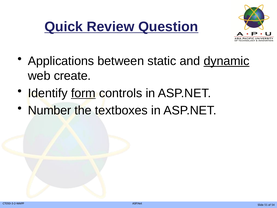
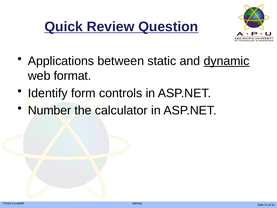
create: create -> format (72, 76)
form underline: present -> none (83, 93)
textboxes: textboxes -> calculator (121, 110)
